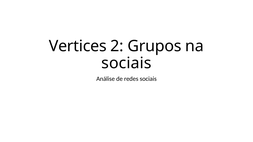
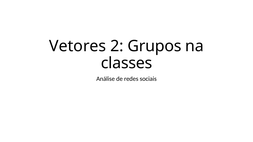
Vertices: Vertices -> Vetores (78, 46)
sociais: sociais -> classes (127, 63)
